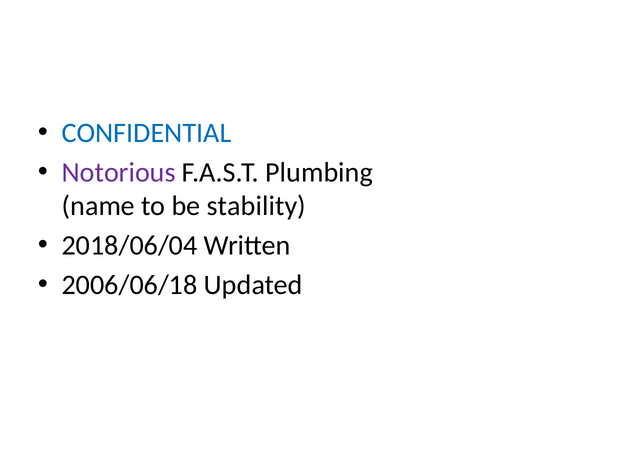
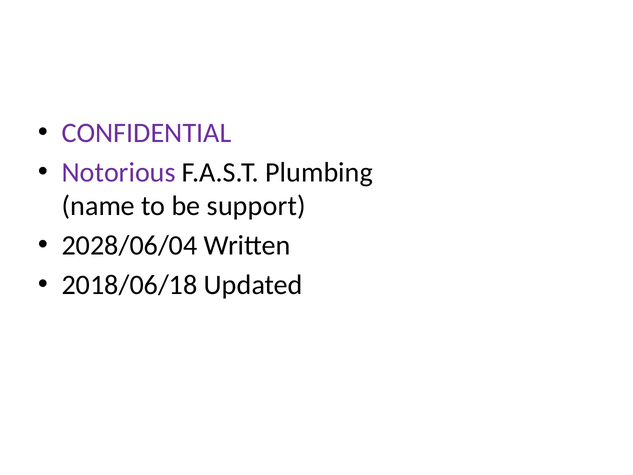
CONFIDENTIAL colour: blue -> purple (147, 133)
stability: stability -> support (256, 206)
2018/06/04: 2018/06/04 -> 2028/06/04 (130, 245)
2006/06/18: 2006/06/18 -> 2018/06/18 (130, 285)
